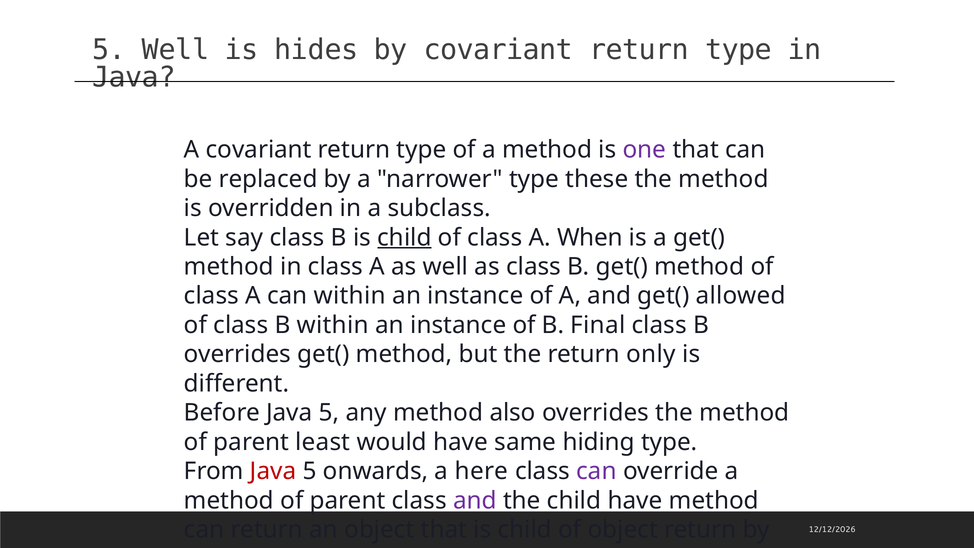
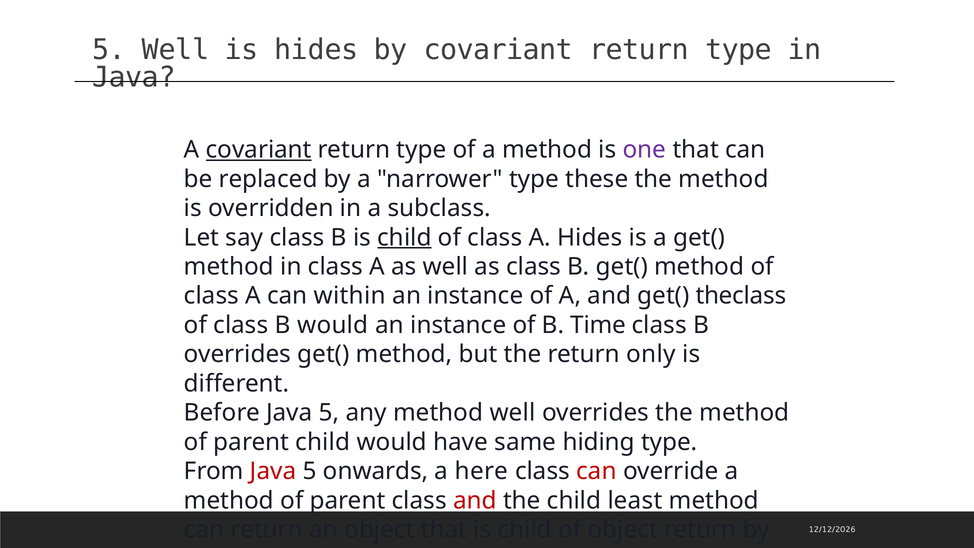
covariant underline: none -> present (259, 150)
A When: When -> Hides (590, 237)
allowed: allowed -> theclass (741, 296)
B within: within -> would (333, 325)
Final: Final -> Time (598, 325)
method also: also -> well (512, 413)
parent least: least -> child (323, 442)
can colour: purple -> red (597, 471)
and colour: purple -> red (475, 500)
child have: have -> least (635, 500)
